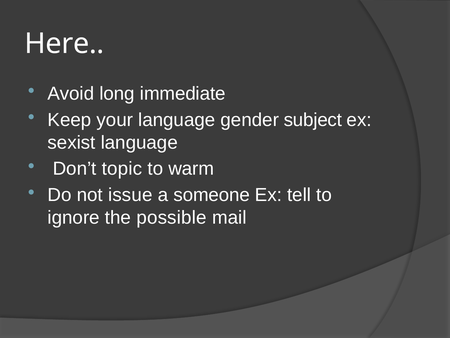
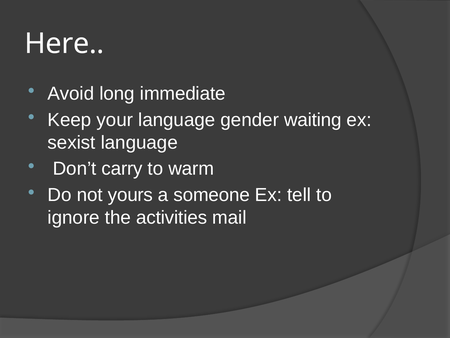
subject: subject -> waiting (313, 120)
topic: topic -> carry (122, 169)
issue: issue -> yours (130, 195)
possible: possible -> activities (172, 217)
